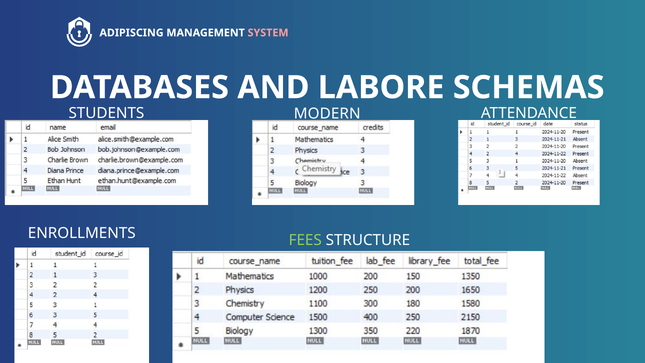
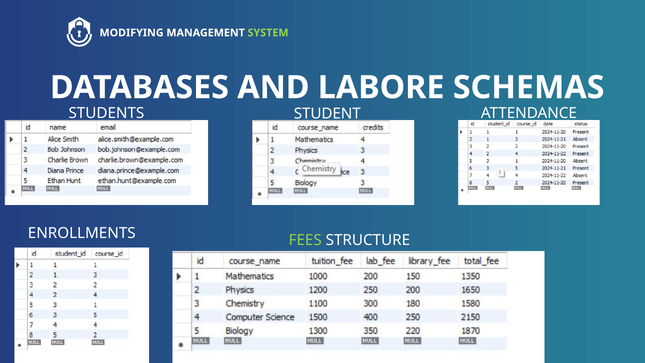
ADIPISCING: ADIPISCING -> MODIFYING (132, 33)
SYSTEM colour: pink -> light green (268, 33)
MODERN: MODERN -> STUDENT (327, 114)
